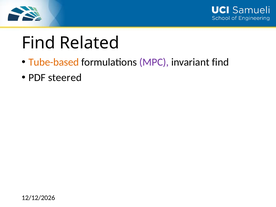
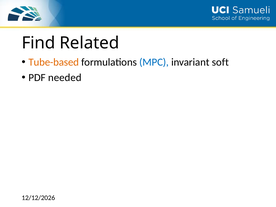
MPC colour: purple -> blue (154, 62)
invariant find: find -> soft (220, 62)
steered: steered -> needed (65, 78)
